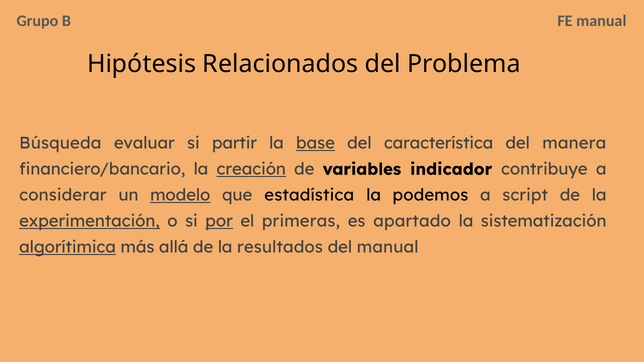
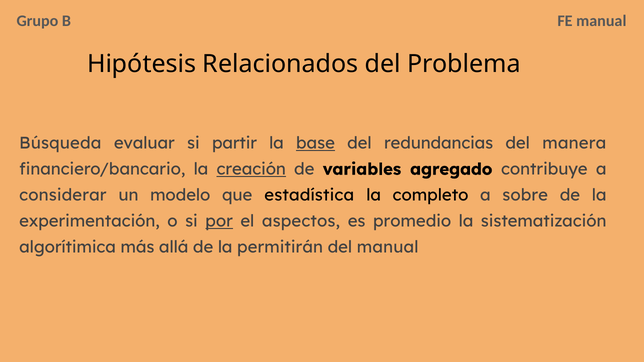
característica: característica -> redundancias (439, 143)
indicador: indicador -> agregado (451, 169)
modelo underline: present -> none (180, 195)
podemos: podemos -> completo (431, 195)
script: script -> sobre (525, 195)
experimentación underline: present -> none (90, 222)
primeras: primeras -> aspectos (301, 222)
apartado: apartado -> promedio (412, 222)
algorítimica underline: present -> none (68, 248)
resultados: resultados -> permitirán (280, 248)
